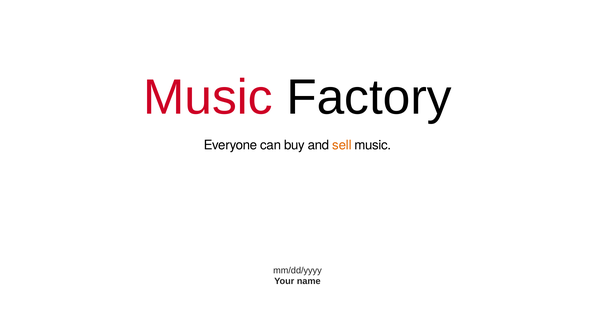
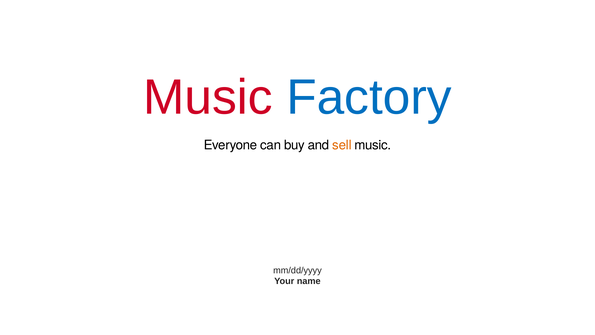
Factory colour: black -> blue (369, 97)
